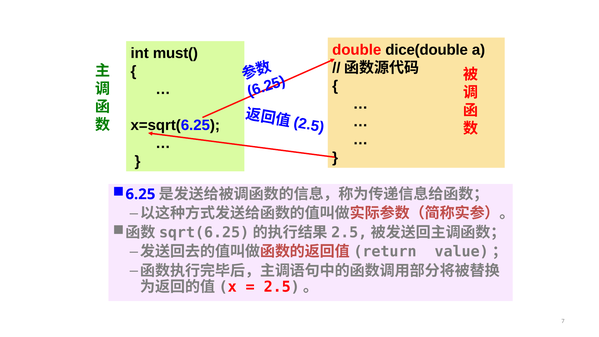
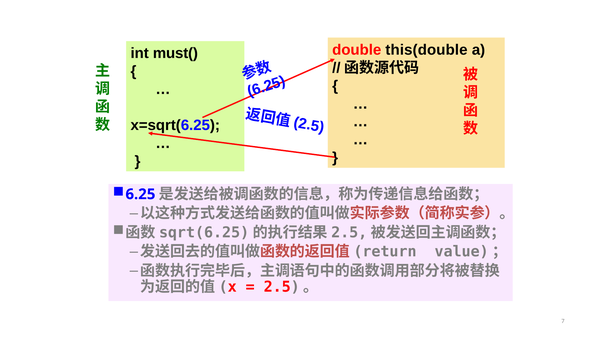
dice(double: dice(double -> this(double (426, 50)
